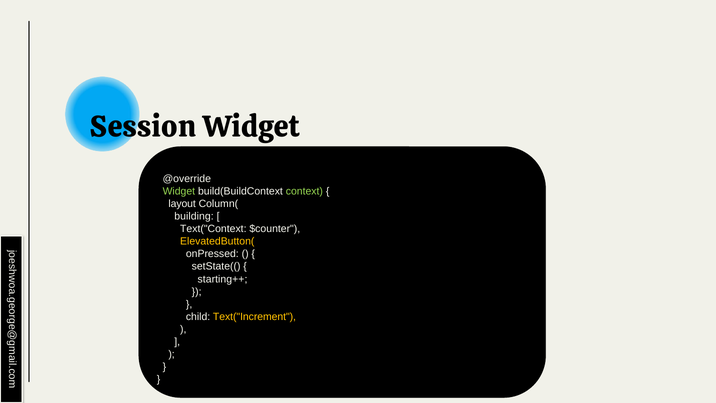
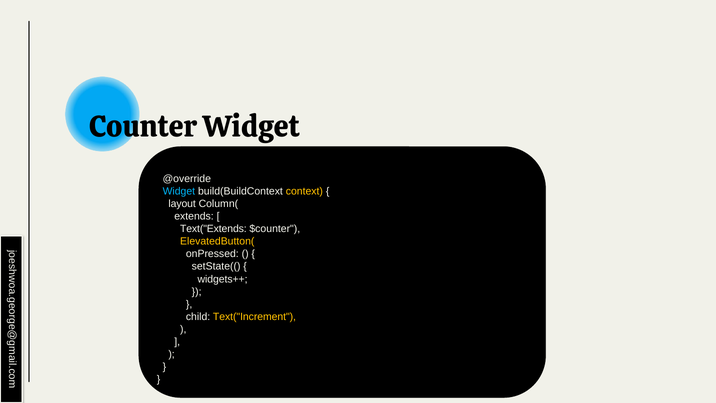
Session: Session -> Counter (143, 127)
Widget colour: light green -> light blue (179, 191)
context colour: light green -> yellow (304, 191)
building: building -> extends (194, 216)
Text("Context: Text("Context -> Text("Extends (213, 229)
starting++: starting++ -> widgets++ (223, 279)
